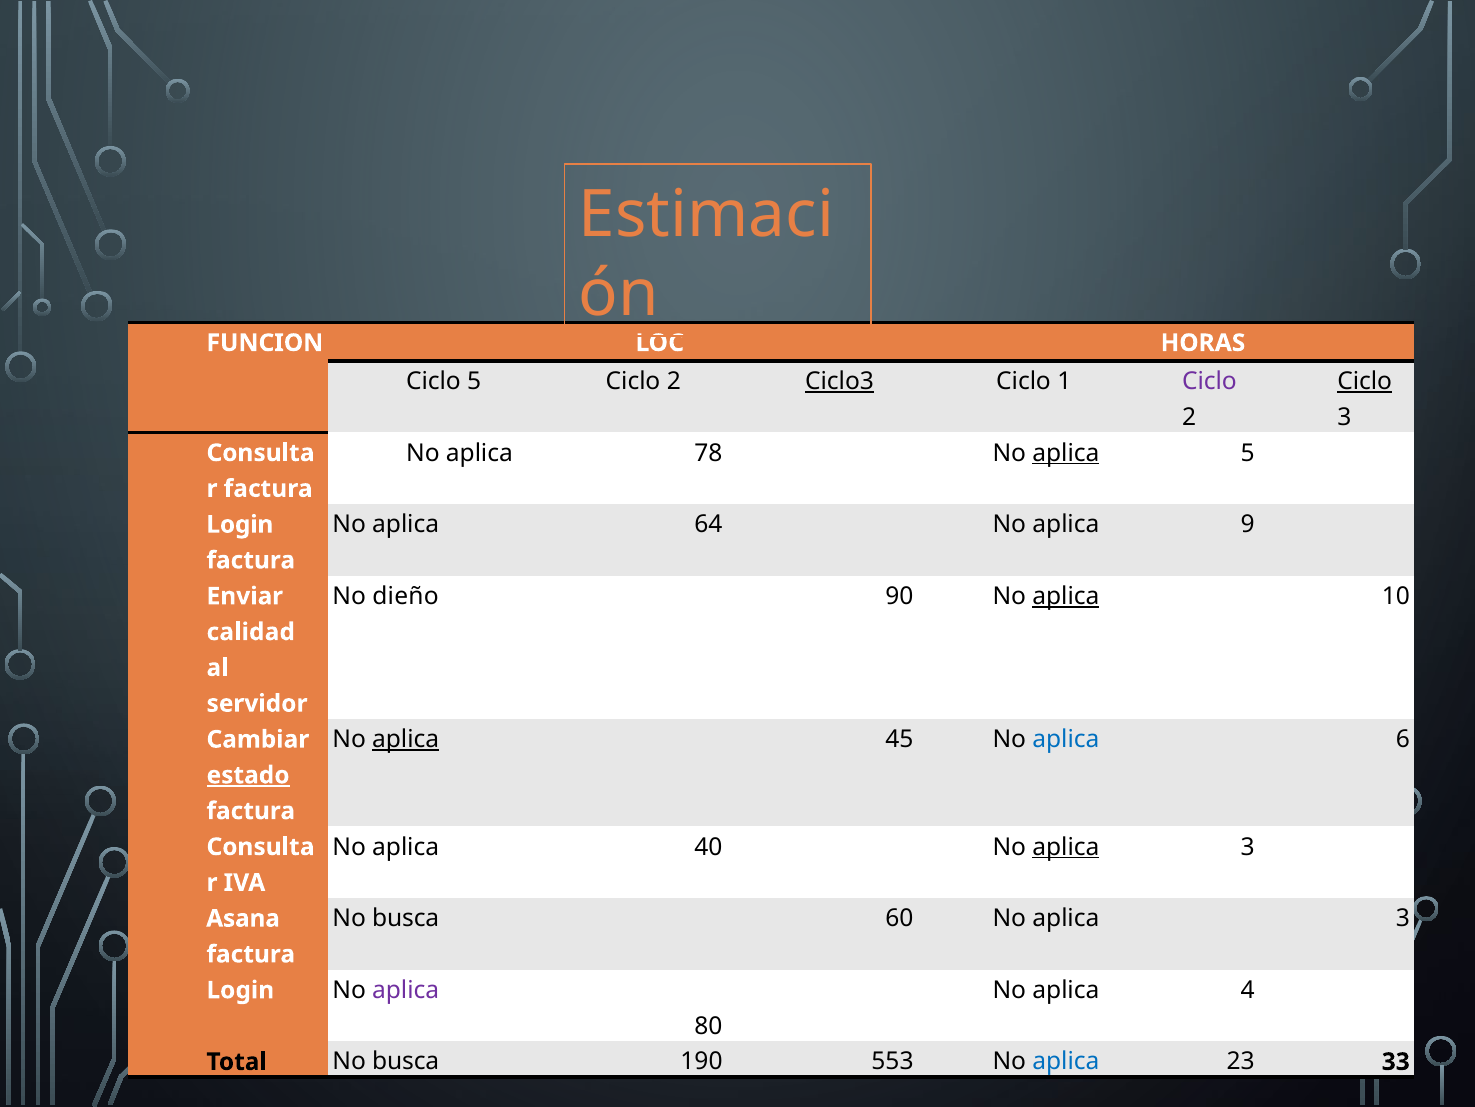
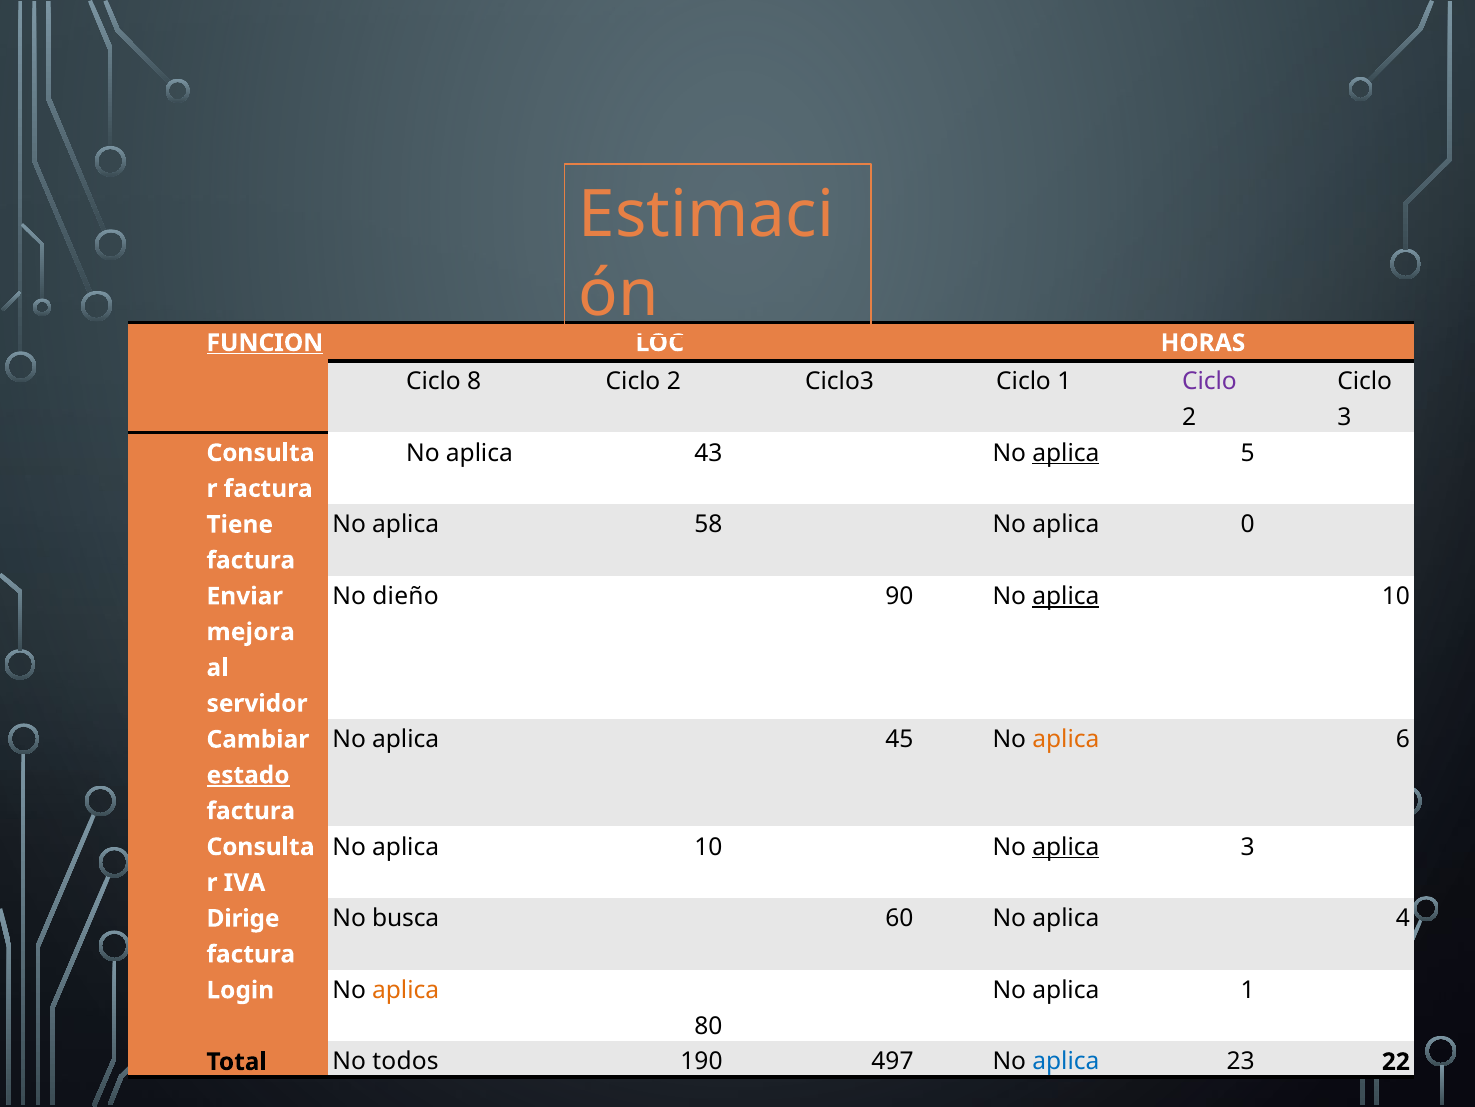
FUNCION underline: none -> present (265, 343)
Ciclo 5: 5 -> 8 (474, 381)
Ciclo3 underline: present -> none (840, 381)
Ciclo underline: present -> none (1365, 381)
78: 78 -> 43 (709, 453)
64: 64 -> 58 (709, 524)
9: 9 -> 0 (1248, 524)
Login: Login -> Tiene (240, 524)
calidad: calidad -> mejora (251, 632)
aplica underline: present -> none (406, 739)
aplica colour: blue -> orange (1066, 739)
40: 40 -> 10 (709, 846)
60 No aplica 3: 3 -> 4 (1403, 918)
Asana: Asana -> Dirige (243, 918)
aplica 4: 4 -> 1 (1248, 990)
aplica colour: purple -> orange (406, 990)
Total No busca: busca -> todos (406, 1061)
553: 553 -> 497 (893, 1061)
33: 33 -> 22 (1396, 1061)
